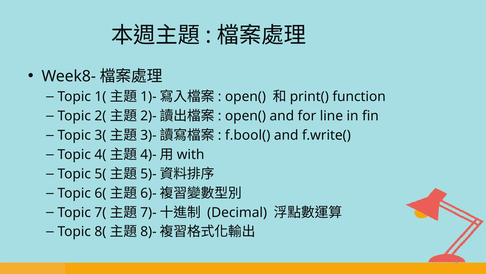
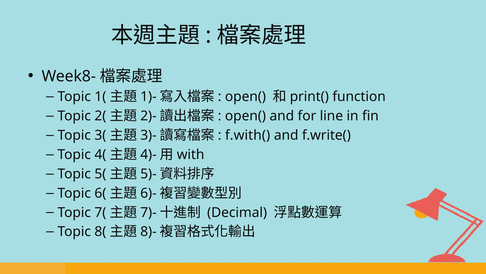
f.bool(: f.bool( -> f.with( (248, 135)
